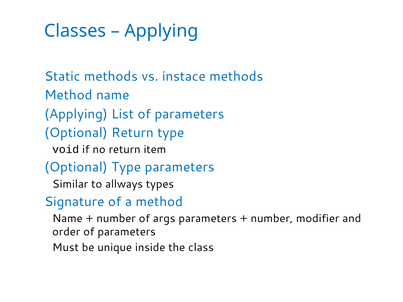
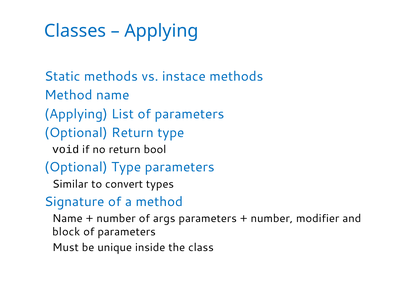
item: item -> bool (155, 150)
allways: allways -> convert (124, 184)
order: order -> block (66, 232)
